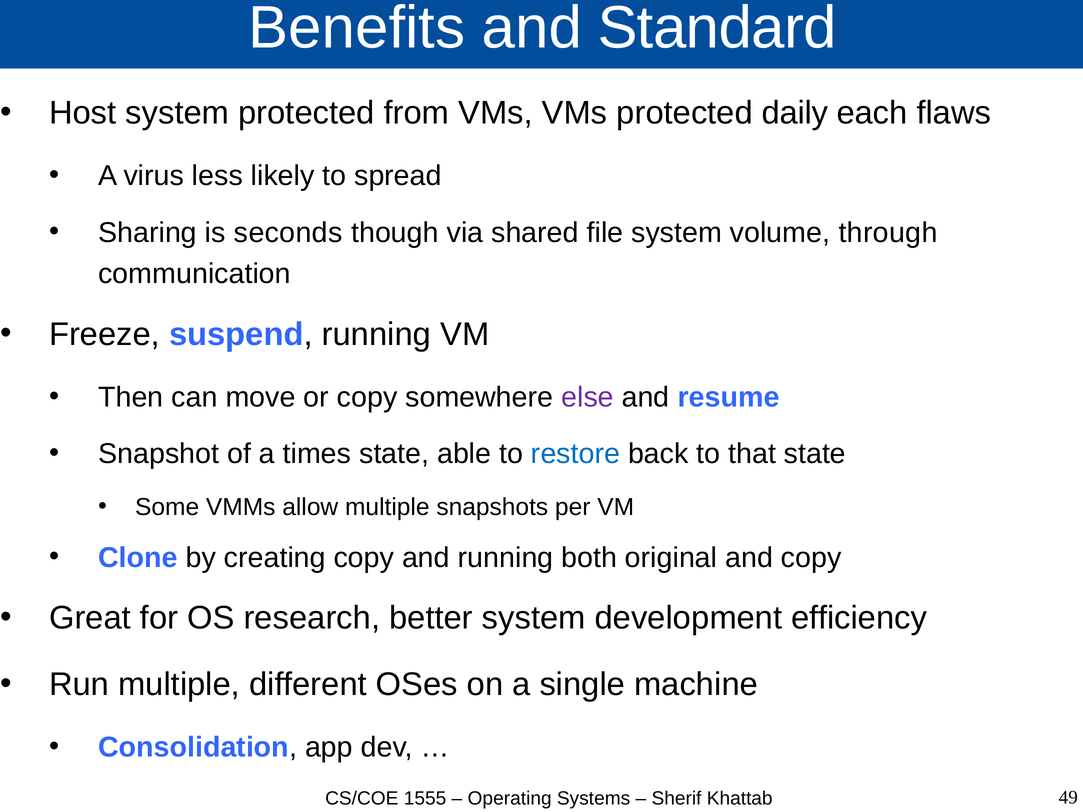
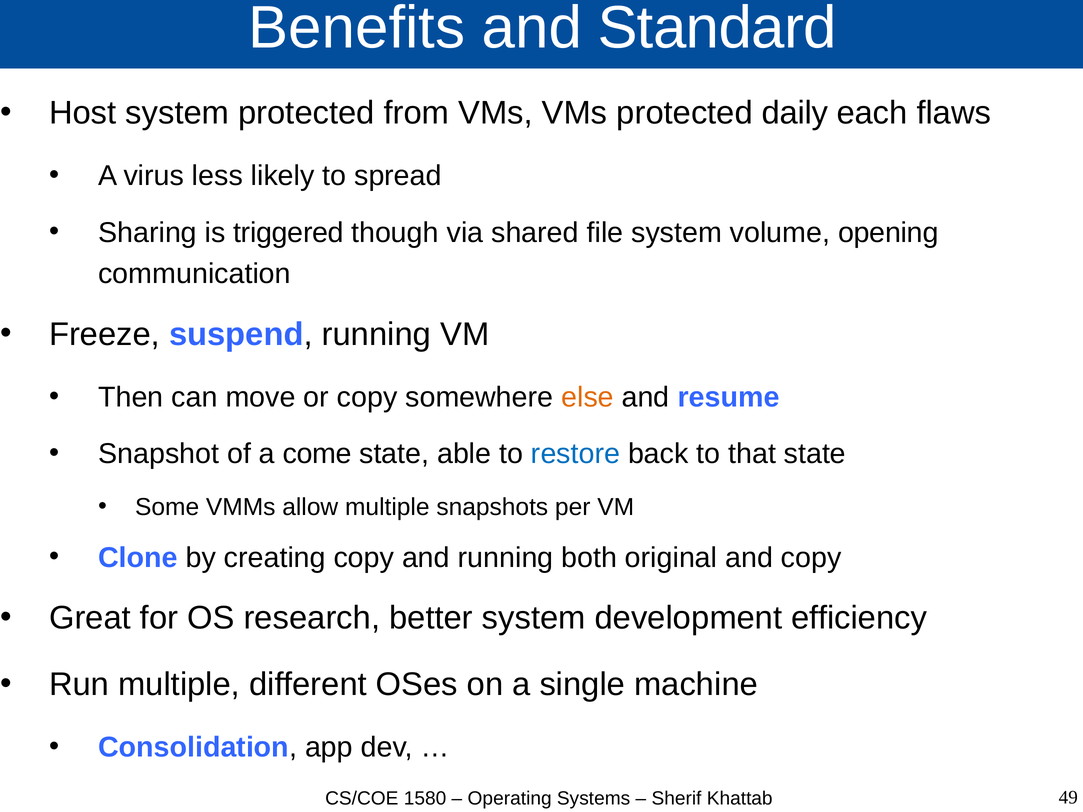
seconds: seconds -> triggered (288, 233)
through: through -> opening (888, 233)
else colour: purple -> orange (587, 397)
times: times -> come (317, 454)
1555: 1555 -> 1580 (425, 798)
